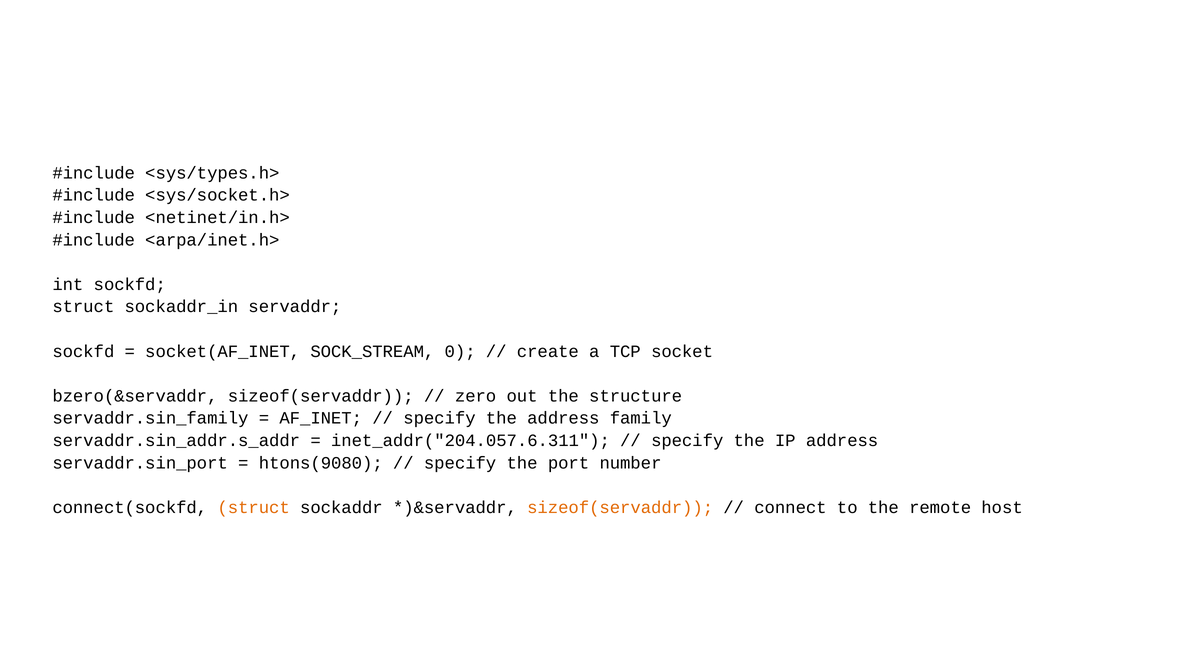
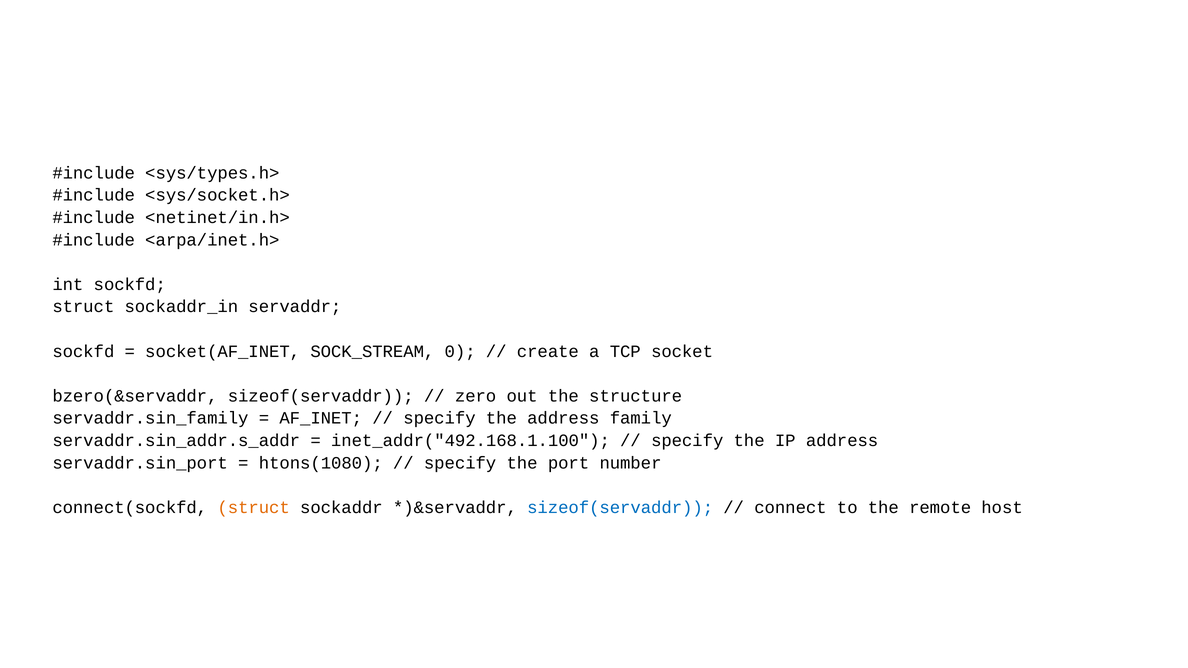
inet_addr("204.057.6.311: inet_addr("204.057.6.311 -> inet_addr("492.168.1.100 (470, 441)
htons(9080: htons(9080 -> htons(1080 (321, 463)
sizeof(servaddr colour: orange -> blue (620, 508)
